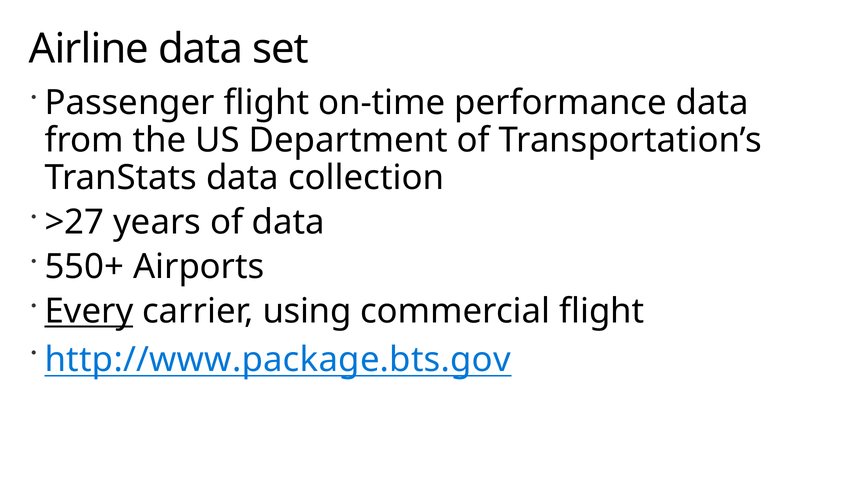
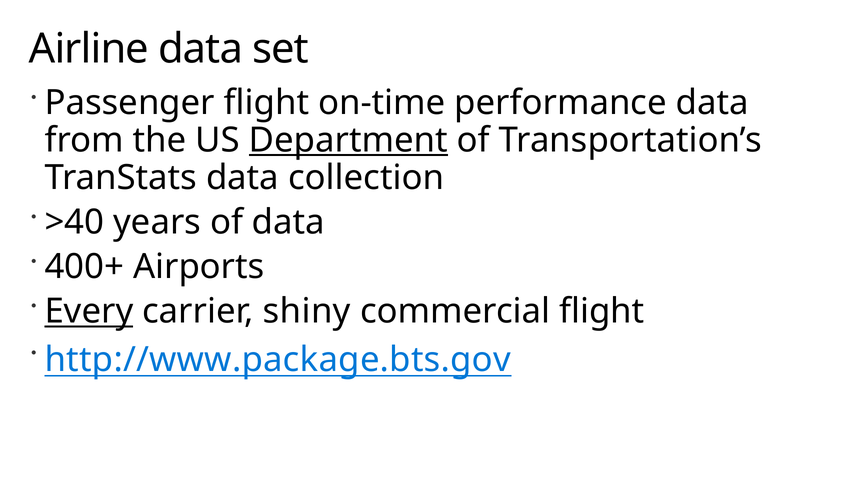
Department underline: none -> present (348, 140)
>27: >27 -> >40 (74, 222)
550+: 550+ -> 400+ (84, 267)
using: using -> shiny (307, 311)
